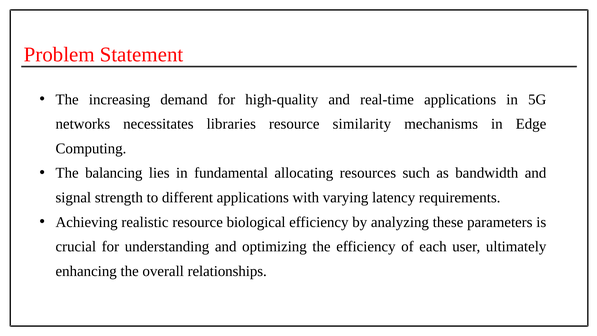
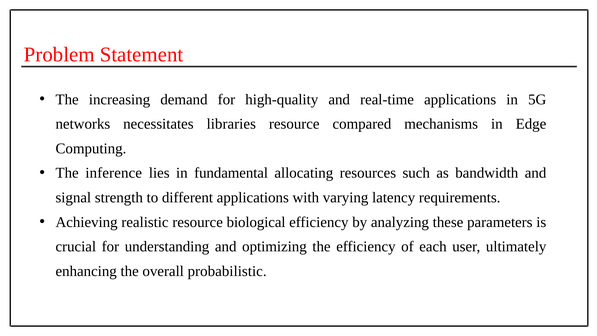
similarity: similarity -> compared (362, 124)
balancing: balancing -> inference (114, 173)
relationships: relationships -> probabilistic (227, 271)
